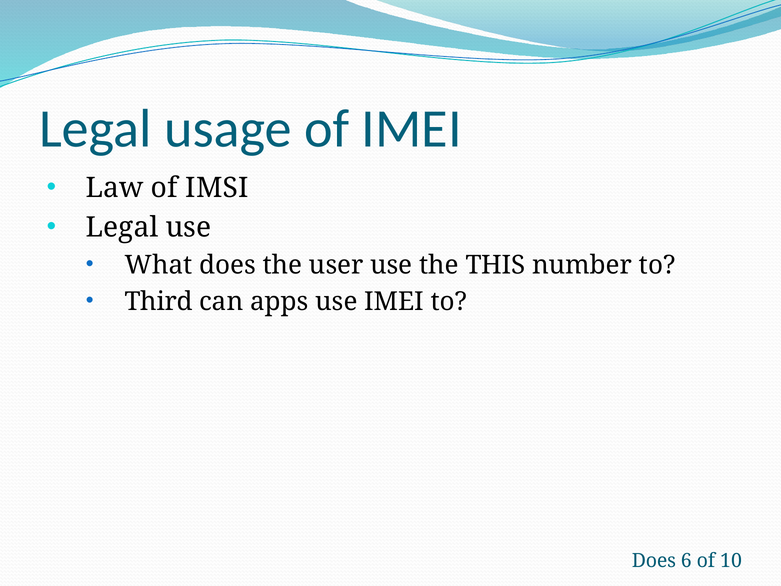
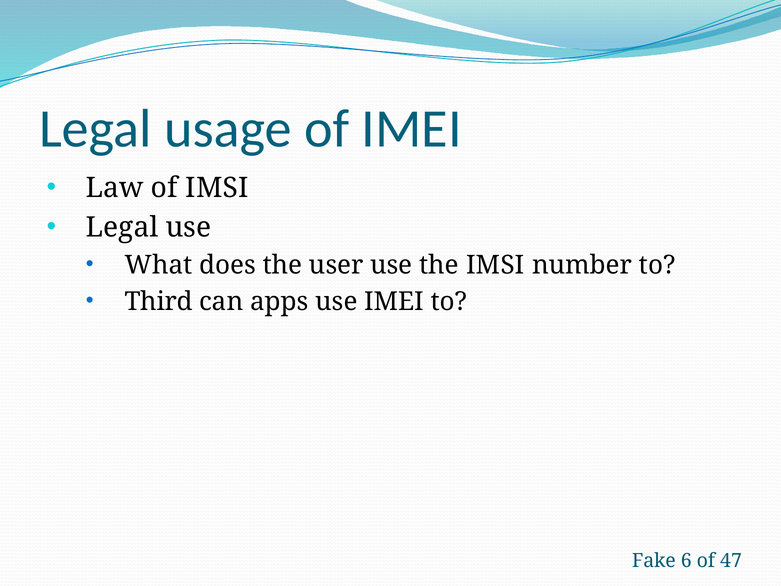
the THIS: THIS -> IMSI (495, 265)
Does: Does -> Fake (654, 561)
10: 10 -> 47 (731, 561)
